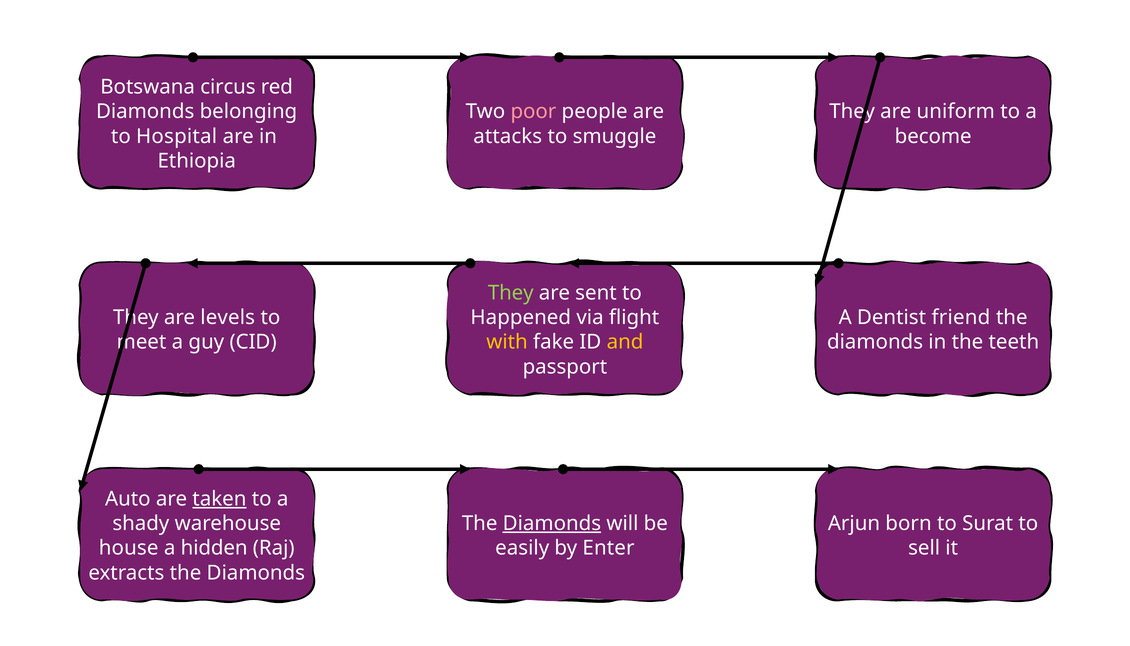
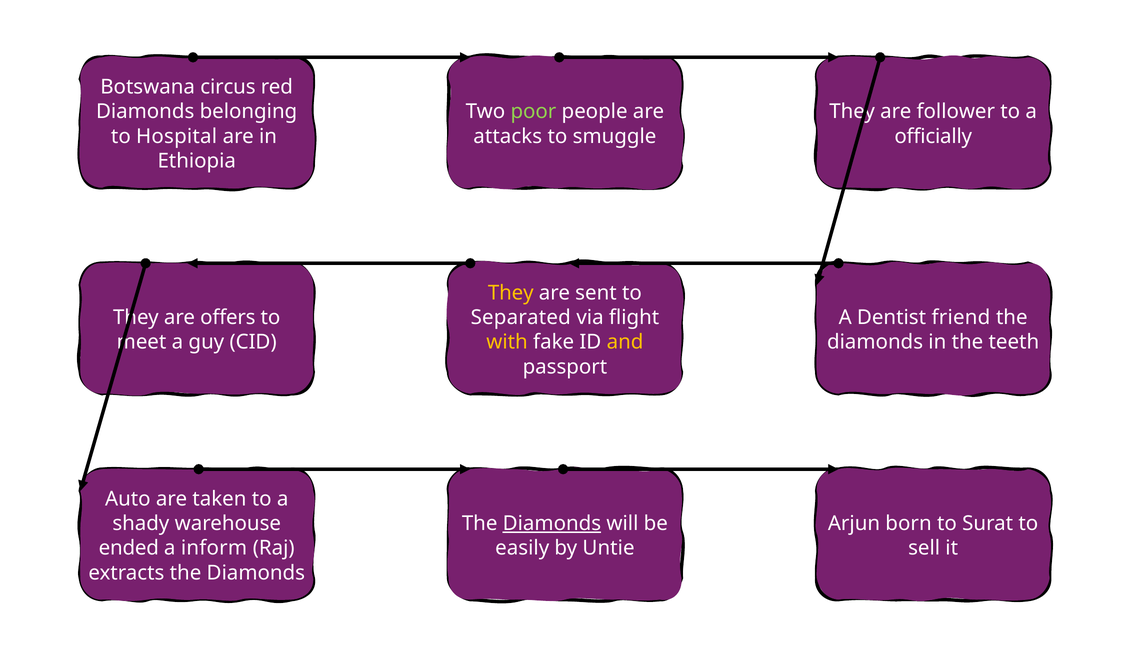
poor colour: pink -> light green (533, 112)
uniform: uniform -> follower (956, 112)
become: become -> officially (933, 136)
They colour: light green -> yellow (511, 293)
levels: levels -> offers (228, 317)
Happened: Happened -> Separated (521, 317)
taken underline: present -> none (219, 499)
house: house -> ended (129, 548)
hidden: hidden -> inform (214, 548)
Enter: Enter -> Untie (609, 548)
